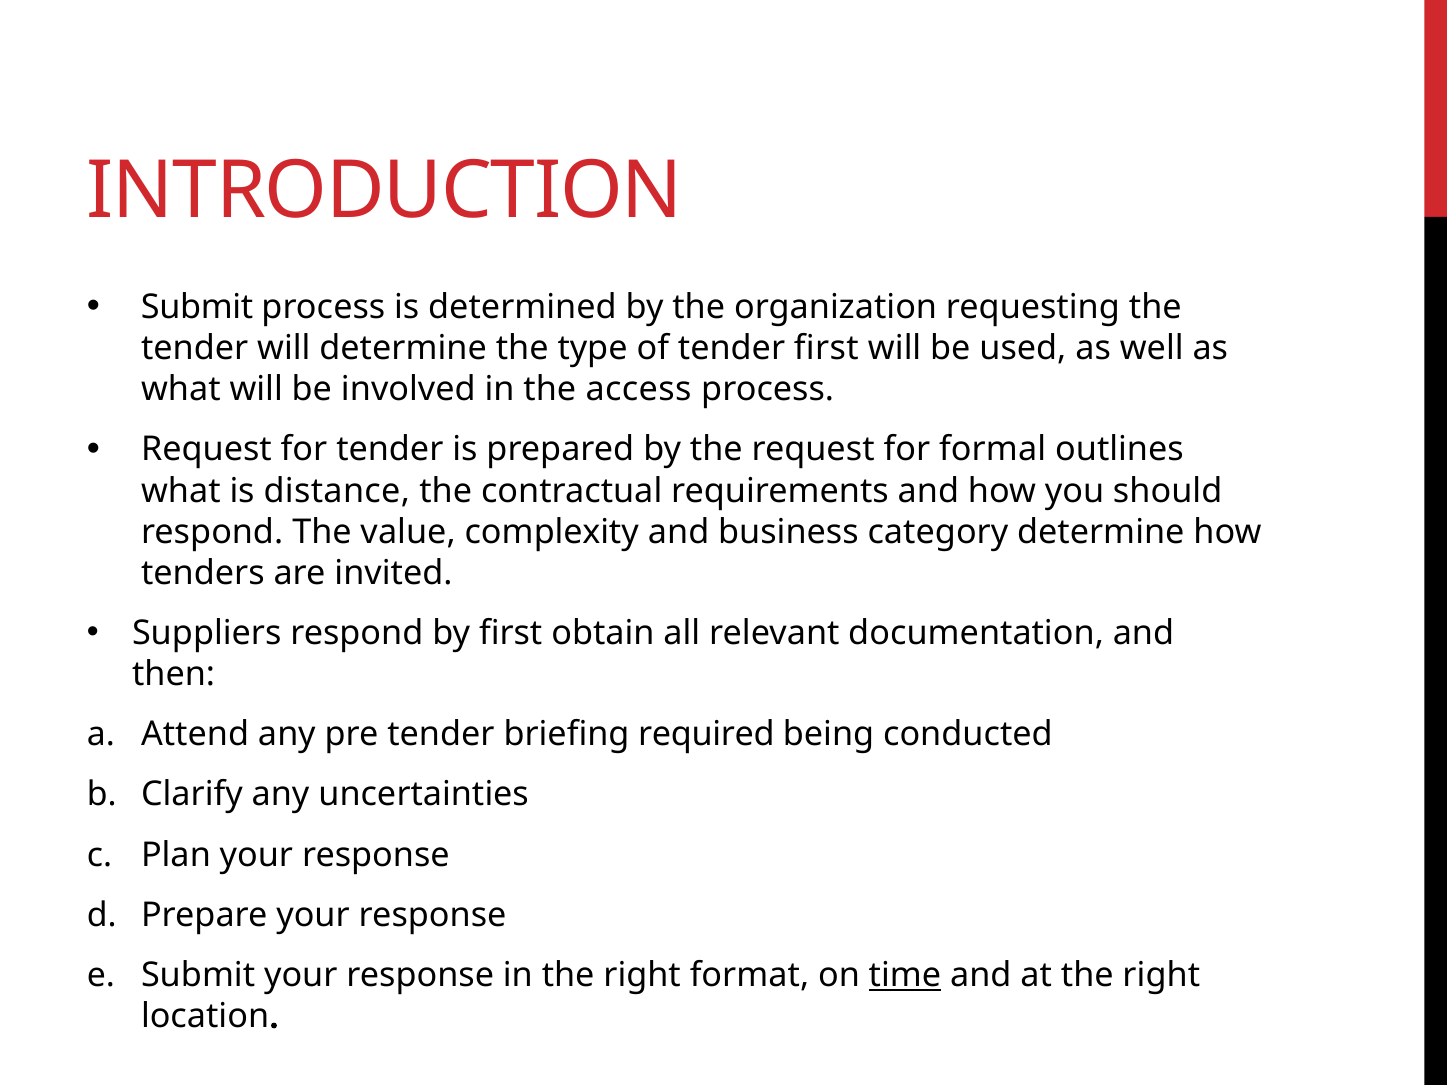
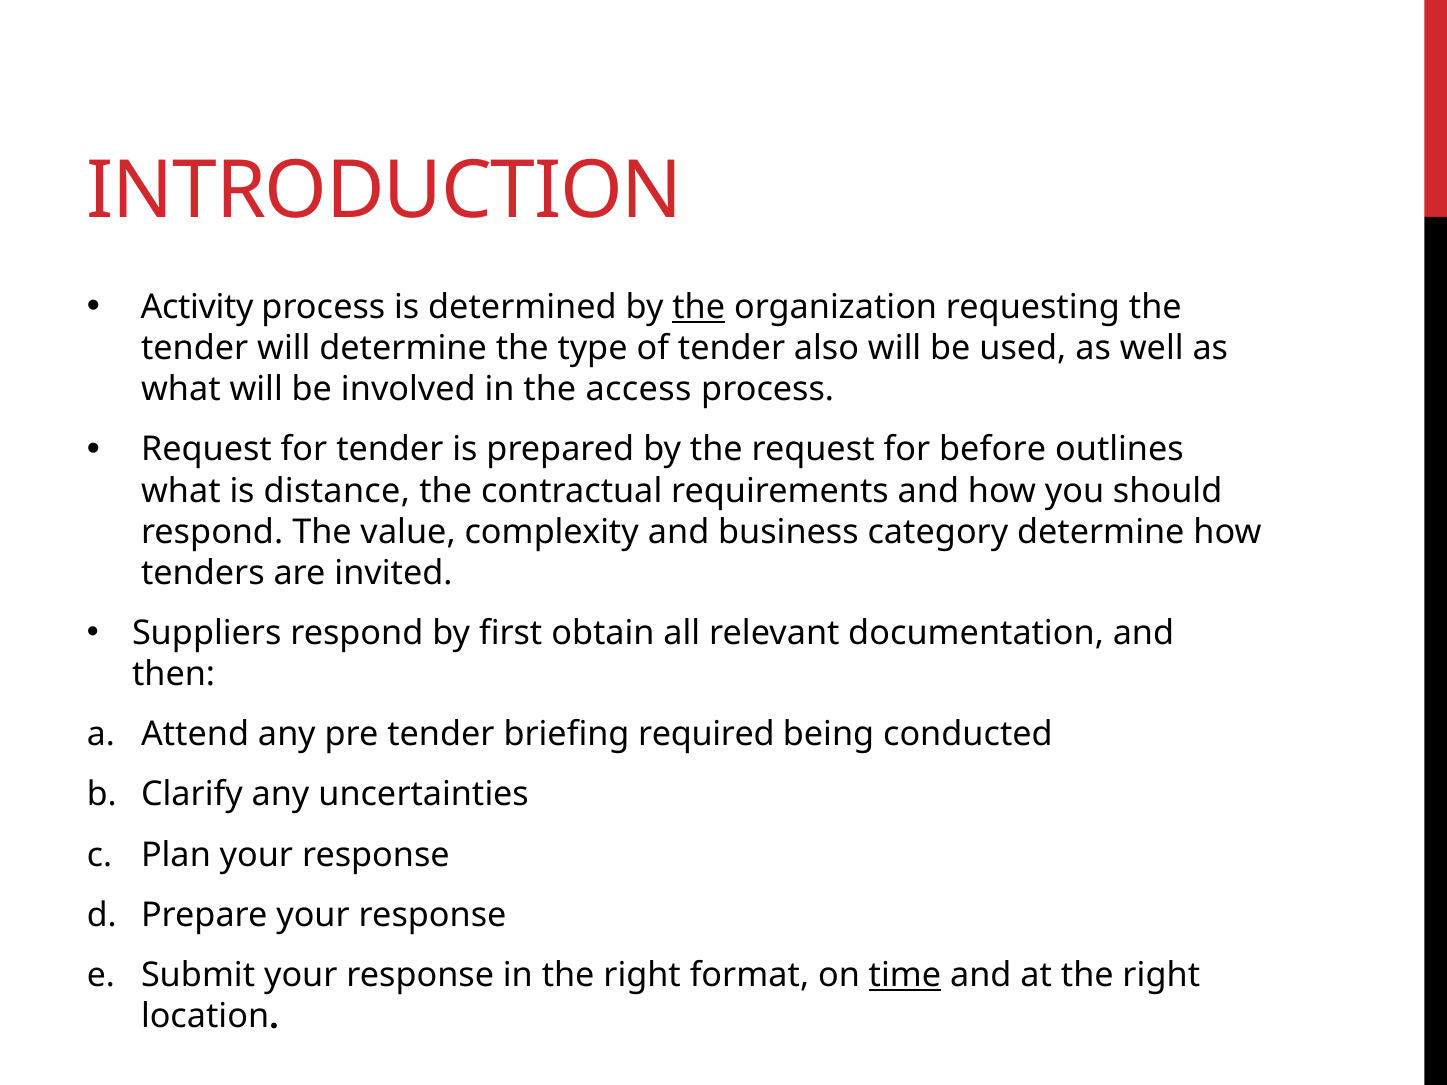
Submit: Submit -> Activity (197, 307)
the underline: none -> present (699, 307)
tender first: first -> also (826, 348)
formal: formal -> before (993, 450)
